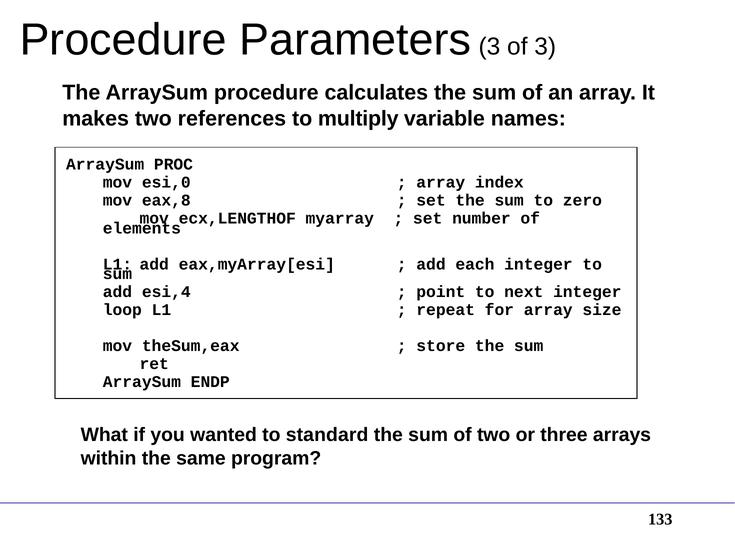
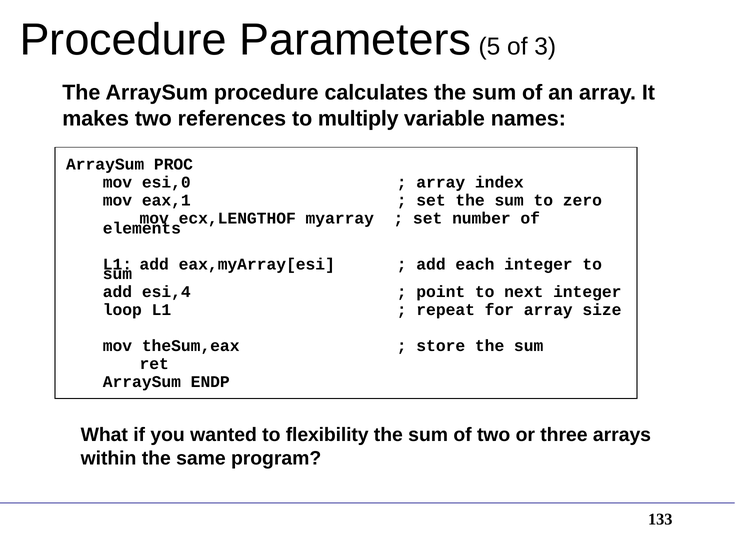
Parameters 3: 3 -> 5 (489, 47)
eax,8: eax,8 -> eax,1 (166, 200)
standard: standard -> flexibility (327, 434)
